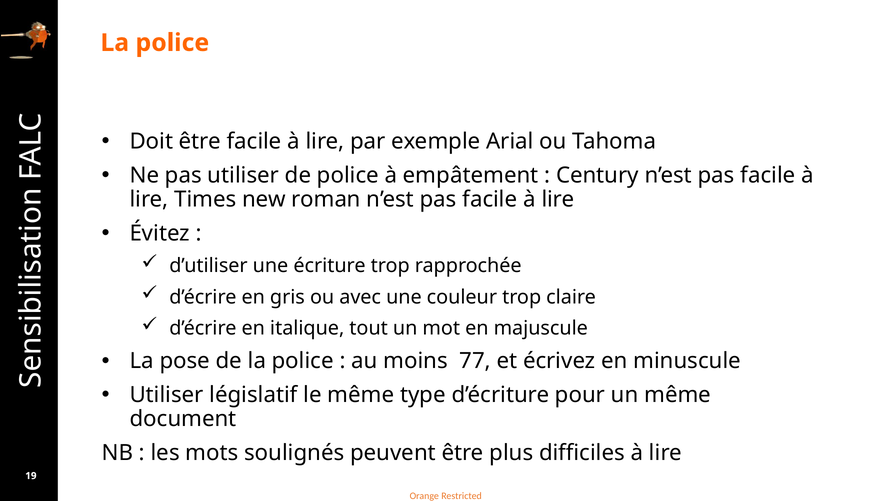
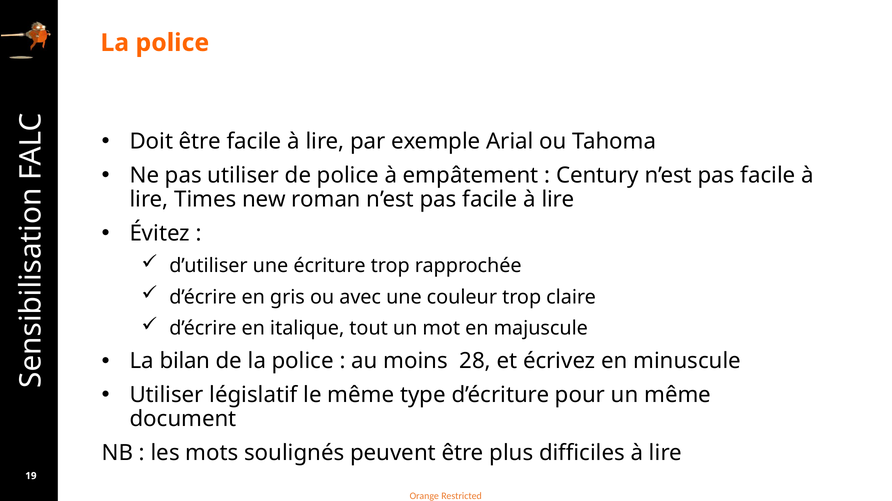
pose: pose -> bilan (185, 362)
77: 77 -> 28 (475, 362)
